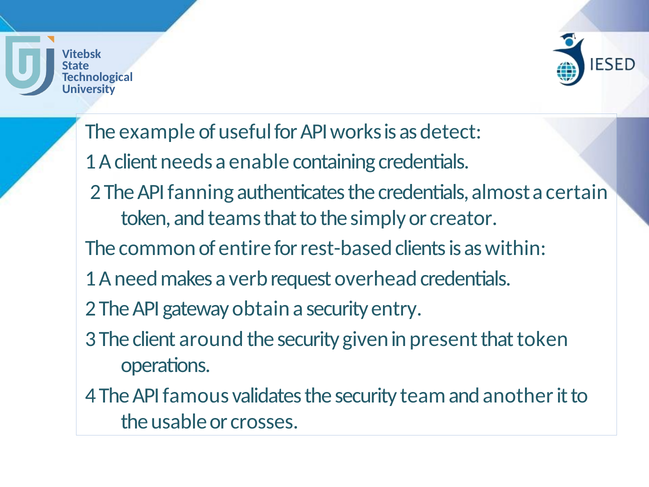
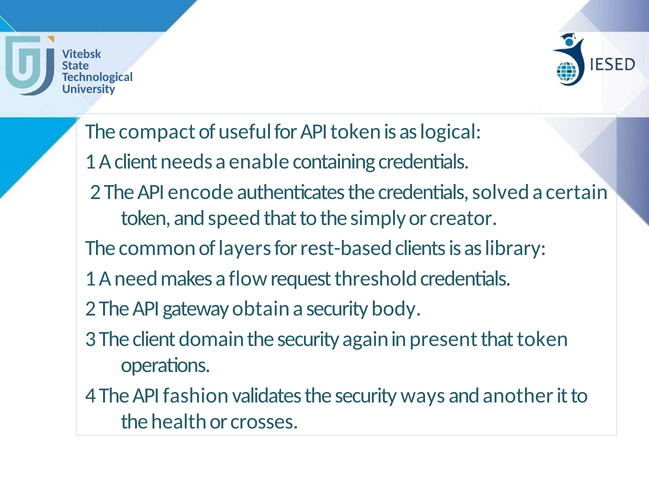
example: example -> compact (157, 131)
API works: works -> token (356, 131)
detect: detect -> logical (451, 131)
fanning: fanning -> encode (201, 192)
almost: almost -> solved (501, 192)
teams: teams -> speed (234, 218)
entire: entire -> layers (245, 248)
within: within -> library (516, 248)
verb: verb -> flow (248, 278)
overhead: overhead -> threshold (376, 278)
entry: entry -> body (396, 309)
around: around -> domain (211, 339)
given: given -> again (365, 339)
famous: famous -> fashion (196, 395)
team: team -> ways (423, 395)
usable: usable -> health (179, 421)
